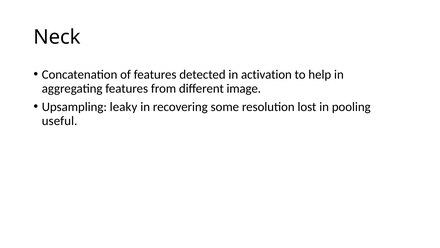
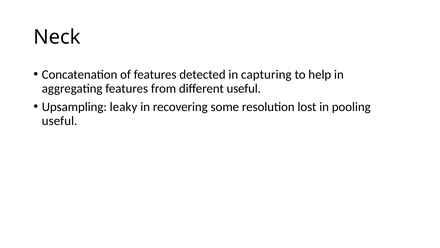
activation: activation -> capturing (266, 74)
different image: image -> useful (244, 88)
